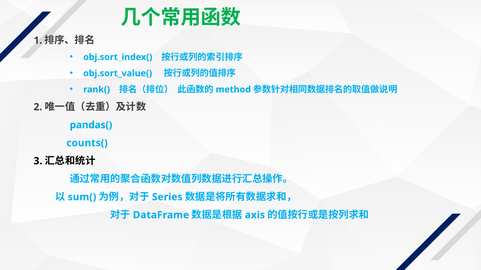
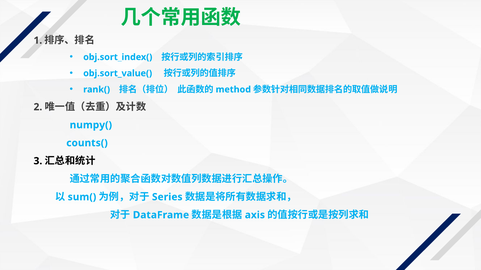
pandas(: pandas( -> numpy( (91, 125)
